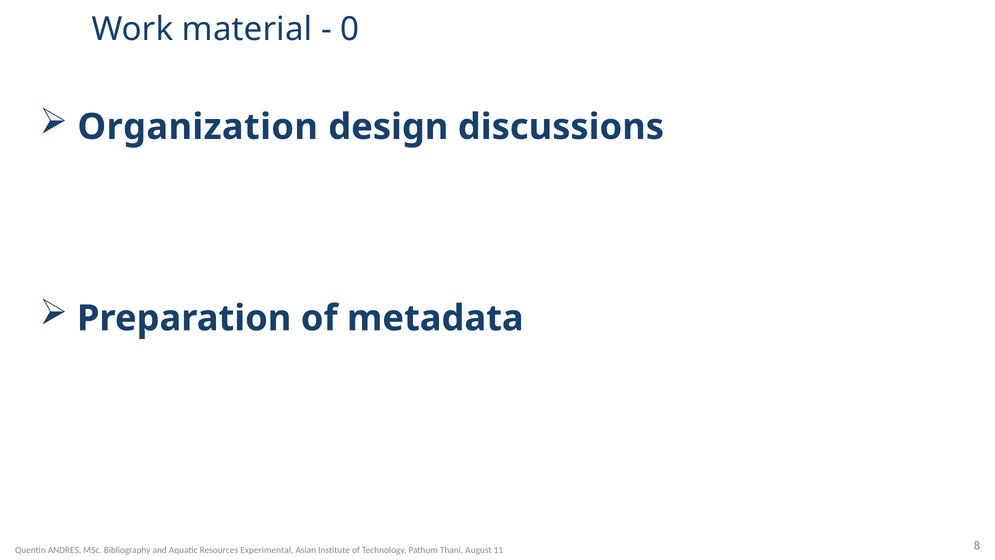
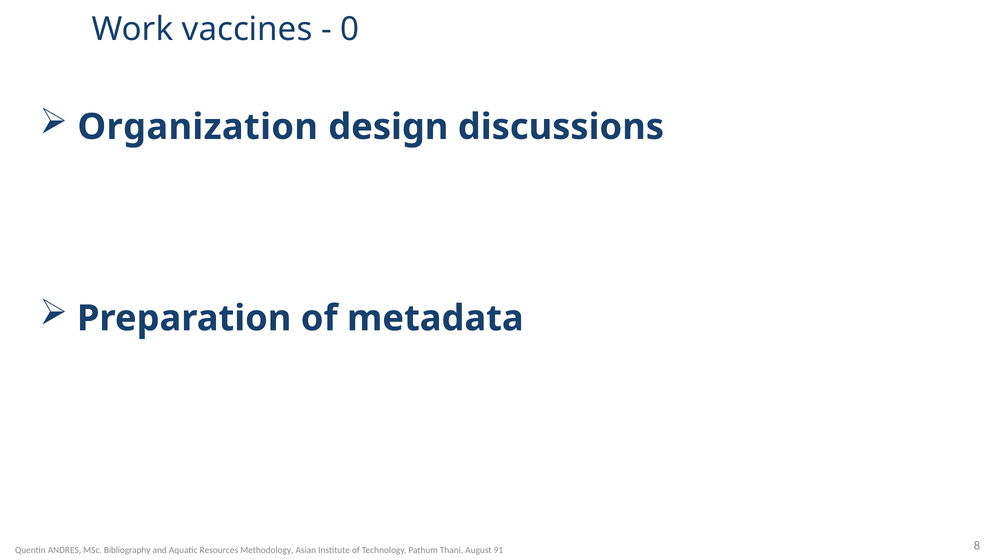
material: material -> vaccines (247, 29)
Experimental: Experimental -> Methodology (267, 550)
11: 11 -> 91 (498, 550)
